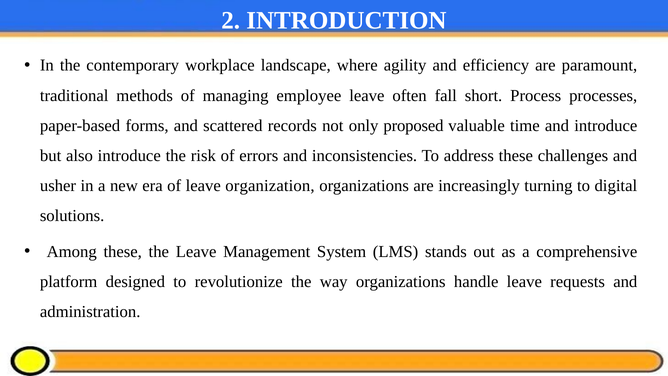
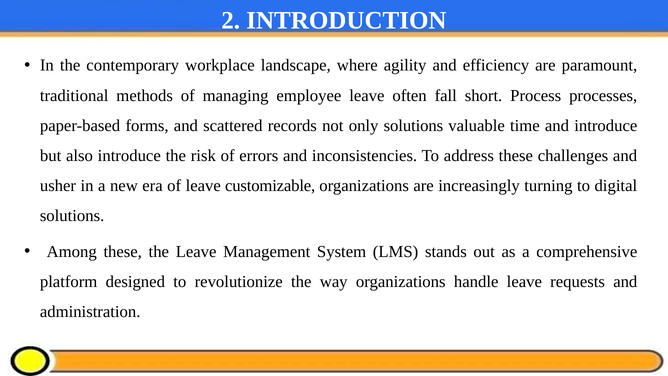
only proposed: proposed -> solutions (413, 126)
organization: organization -> customizable (270, 186)
